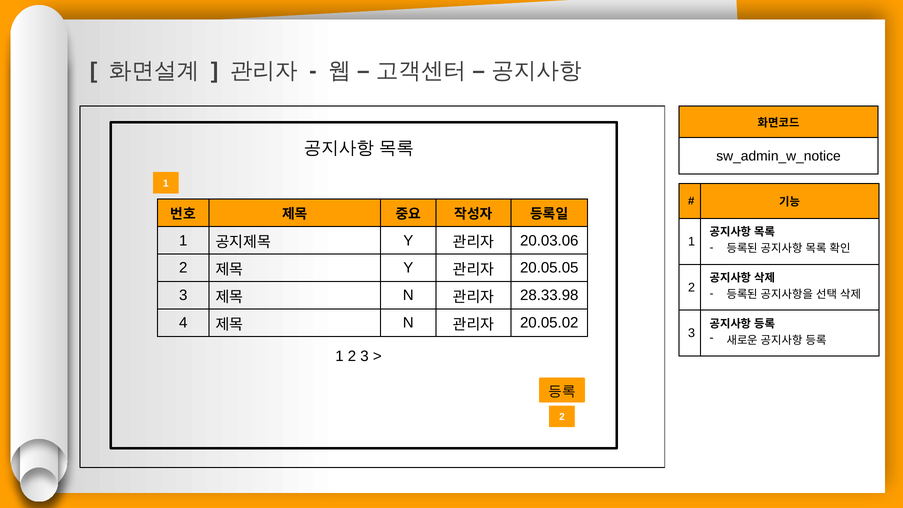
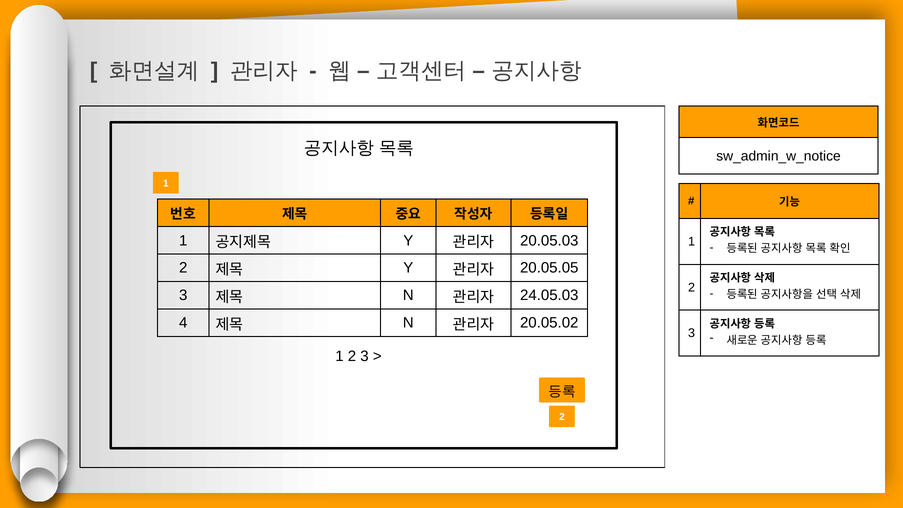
20.03.06: 20.03.06 -> 20.05.03 (549, 241)
28.33.98: 28.33.98 -> 24.05.03 (549, 295)
